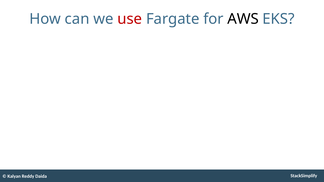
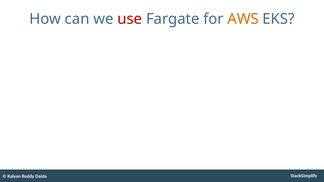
AWS colour: black -> orange (243, 19)
